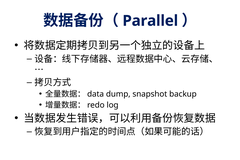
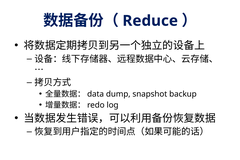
Parallel: Parallel -> Reduce (150, 21)
